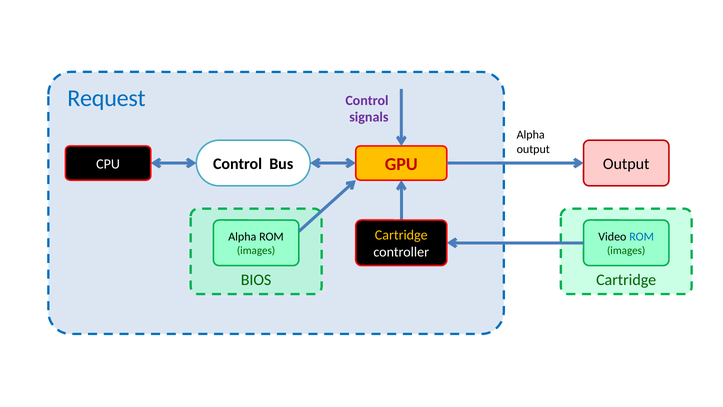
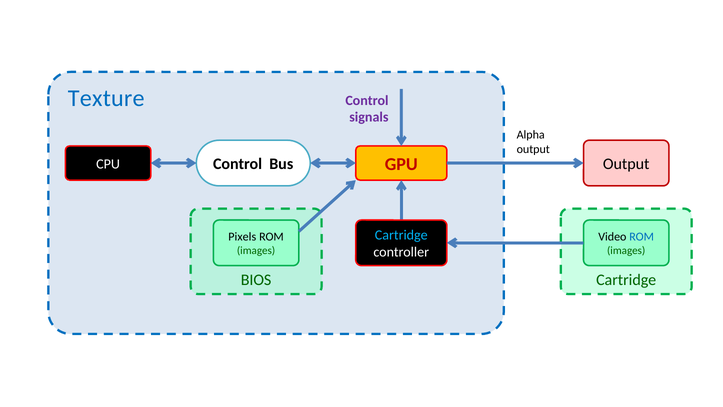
Request: Request -> Texture (106, 98)
Cartridge colour: yellow -> light blue (401, 235)
Alpha: Alpha -> Pixels (242, 237)
